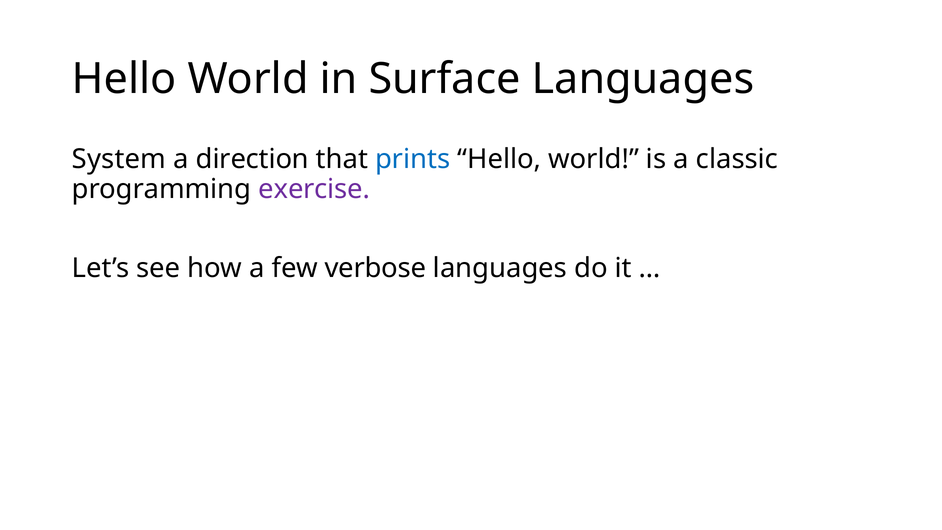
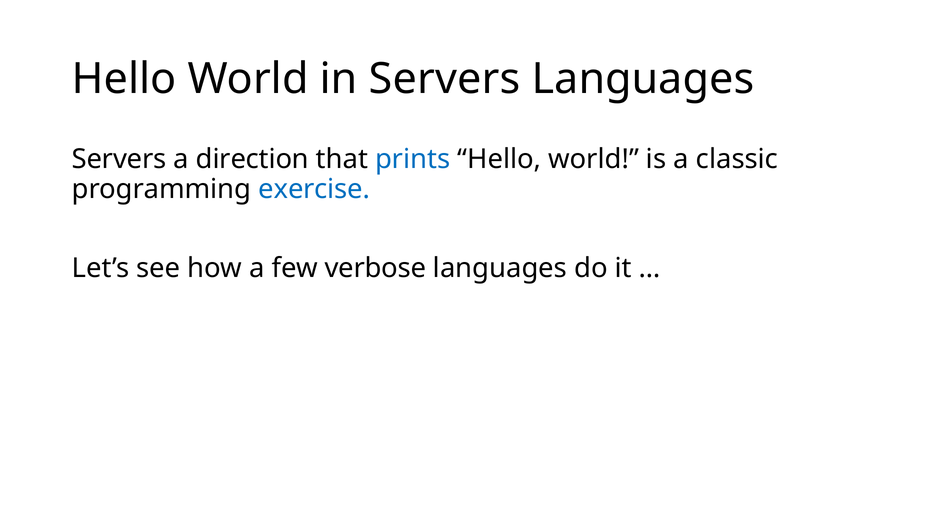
in Surface: Surface -> Servers (445, 79)
System: System -> Servers (119, 159)
exercise colour: purple -> blue (314, 189)
